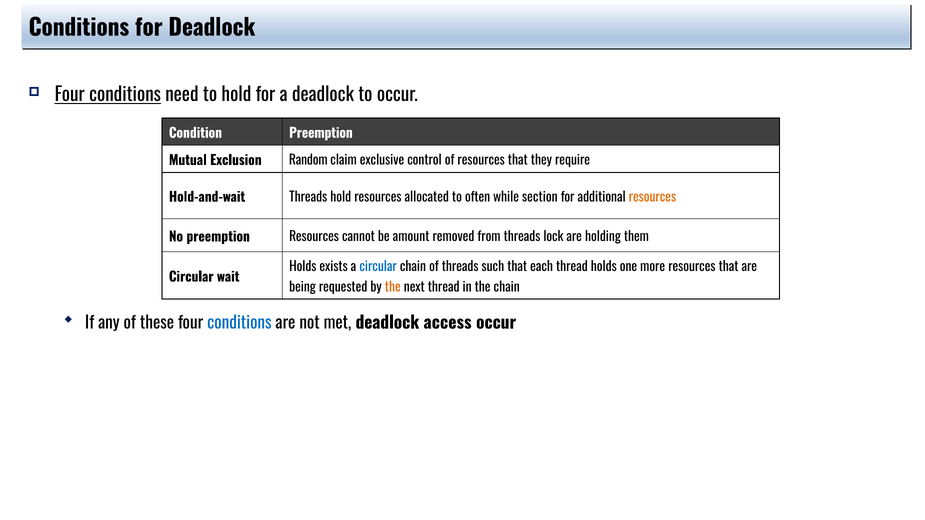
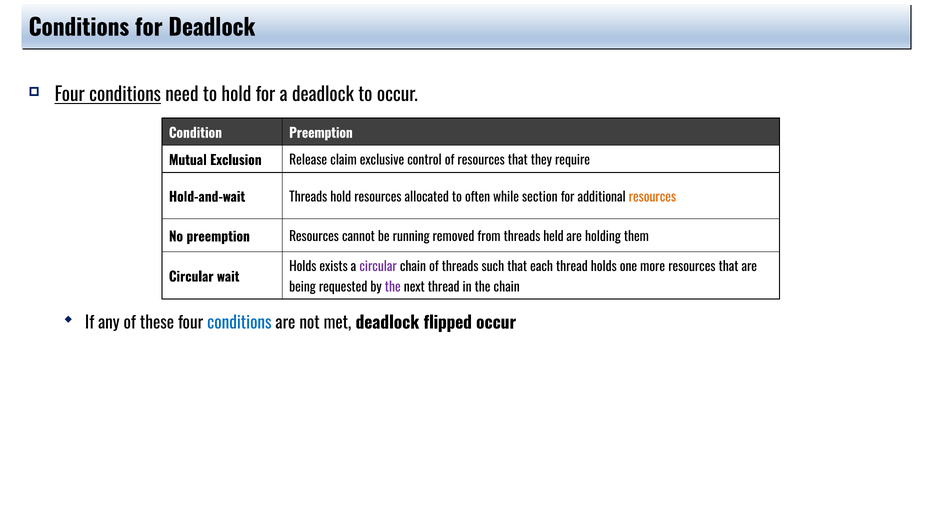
Random: Random -> Release (308, 161)
amount: amount -> running (411, 237)
lock: lock -> held (553, 237)
circular colour: blue -> purple (378, 267)
the colour: orange -> purple (393, 287)
access: access -> flipped (448, 323)
